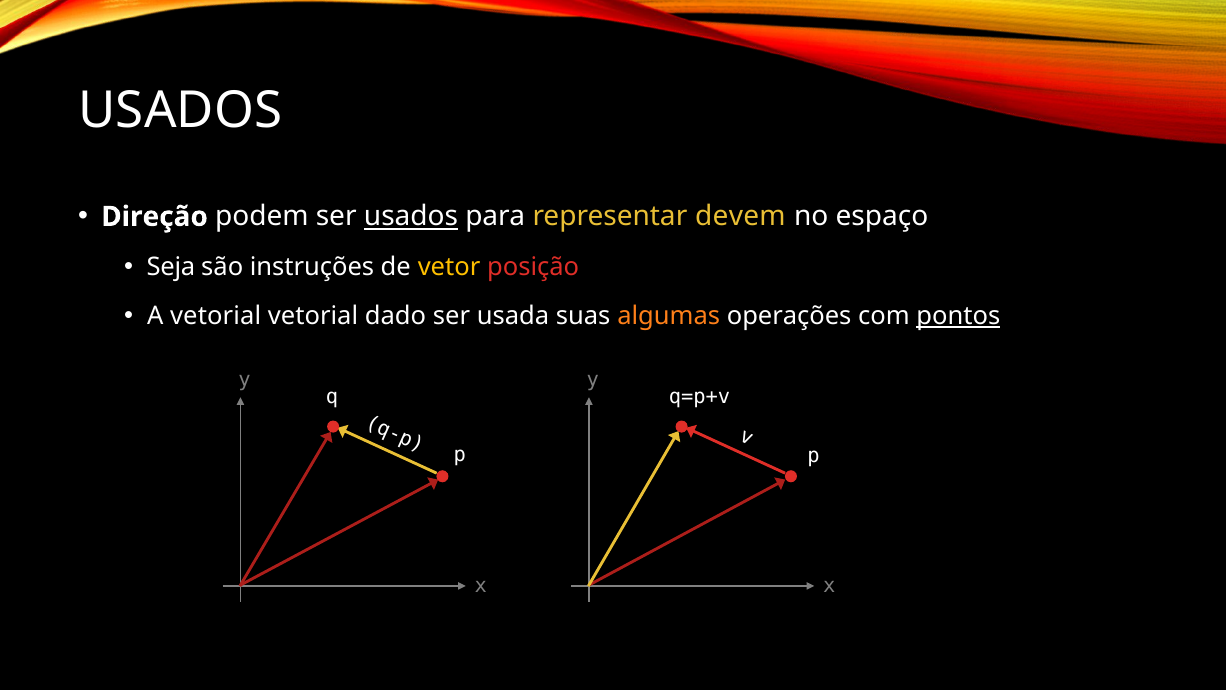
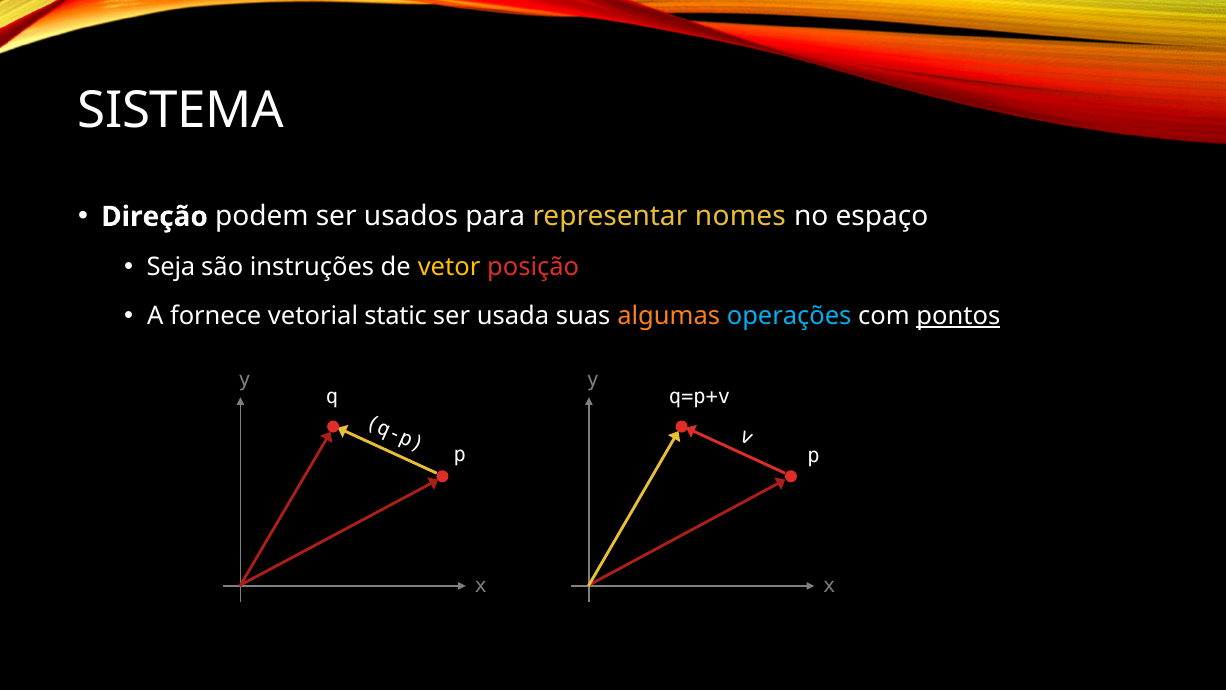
USADOS: USADOS -> SISTEMA (181, 111)
usados underline: present -> none (411, 217)
devem: devem -> nomes (740, 217)
A vetorial: vetorial -> fornece (216, 316)
dado: dado -> static (396, 316)
operações colour: white -> light blue (789, 316)
